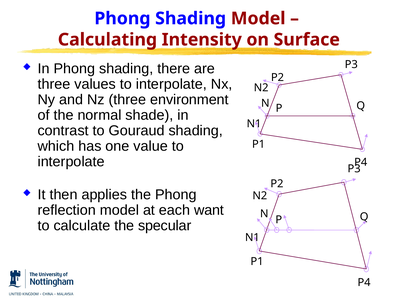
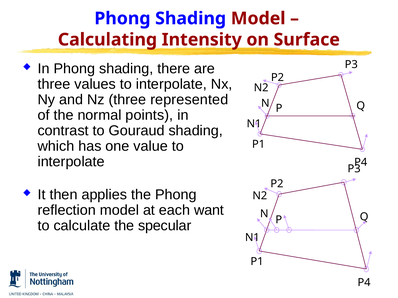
environment: environment -> represented (189, 100)
shade: shade -> points (149, 115)
